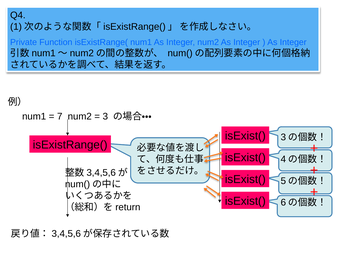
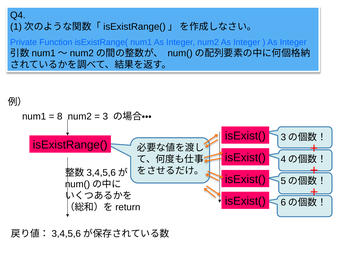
7: 7 -> 8 (60, 116)
